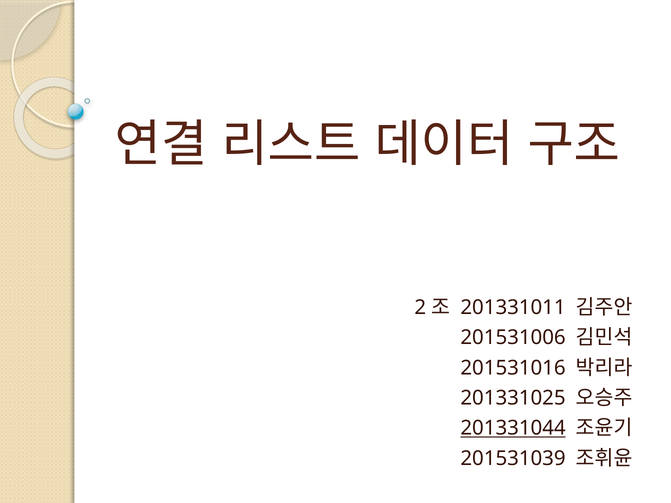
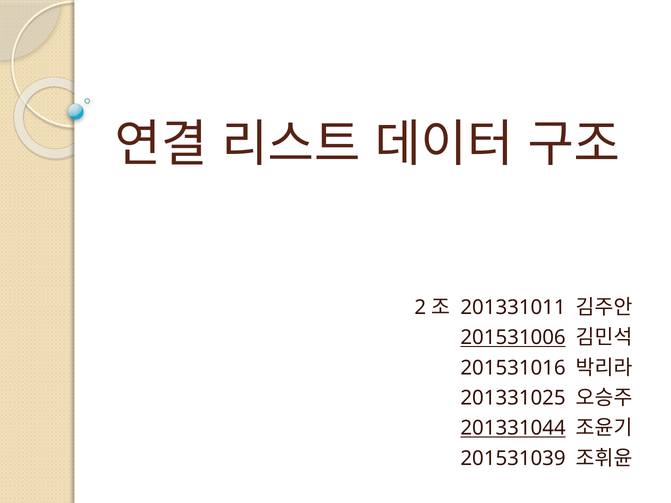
201531006 underline: none -> present (513, 338)
